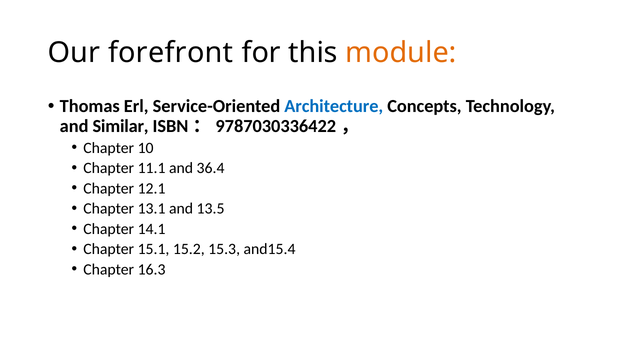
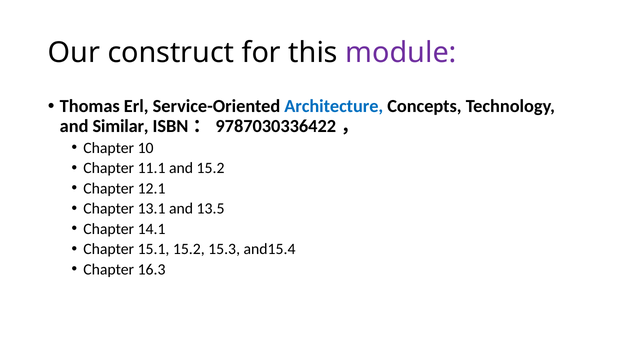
forefront: forefront -> construct (171, 53)
module colour: orange -> purple (401, 53)
and 36.4: 36.4 -> 15.2 (211, 168)
